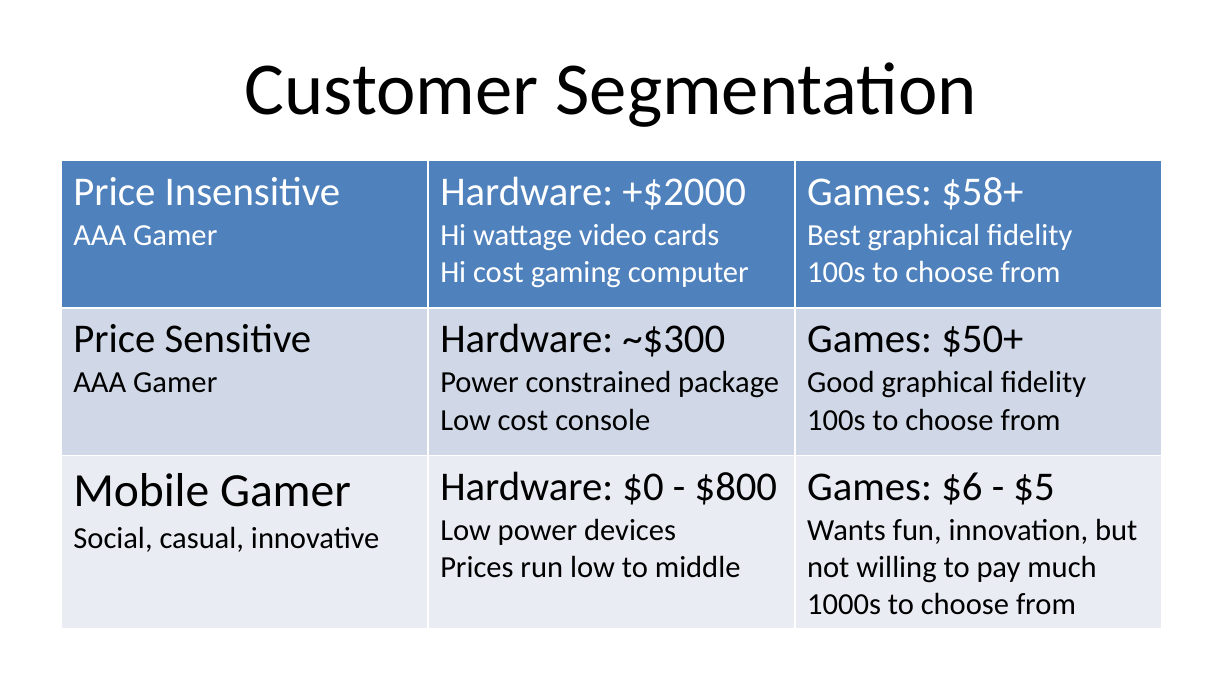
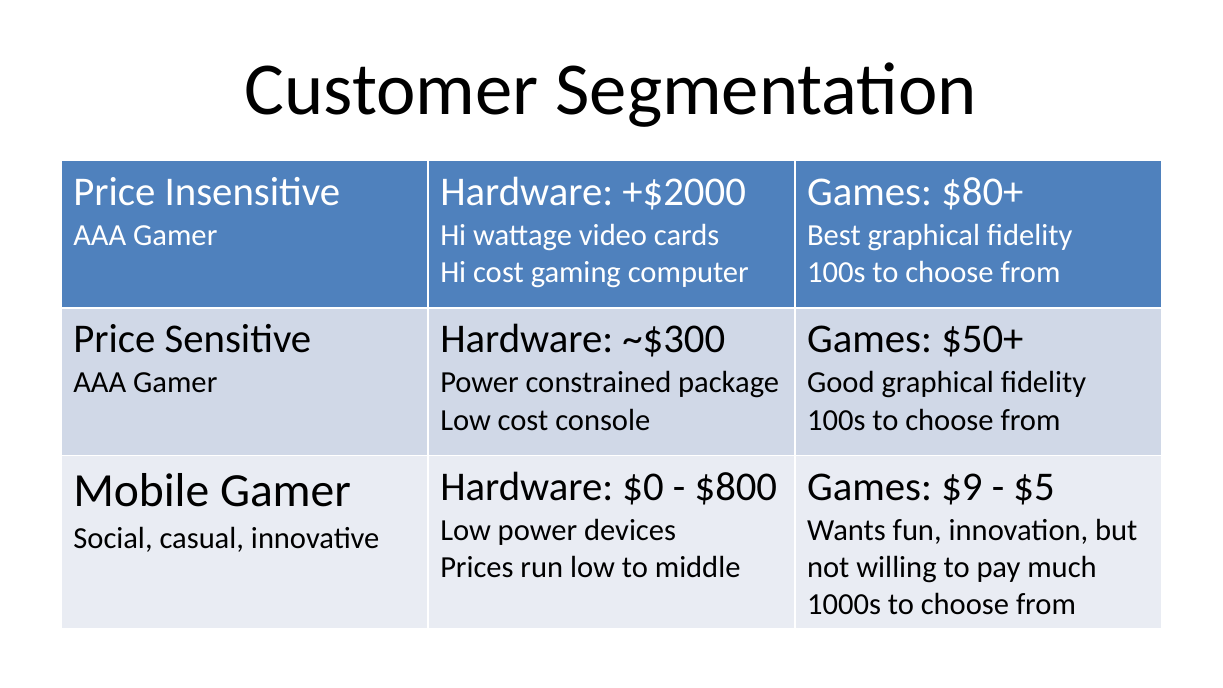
$58+: $58+ -> $80+ (982, 192)
$6: $6 -> $9 (962, 487)
